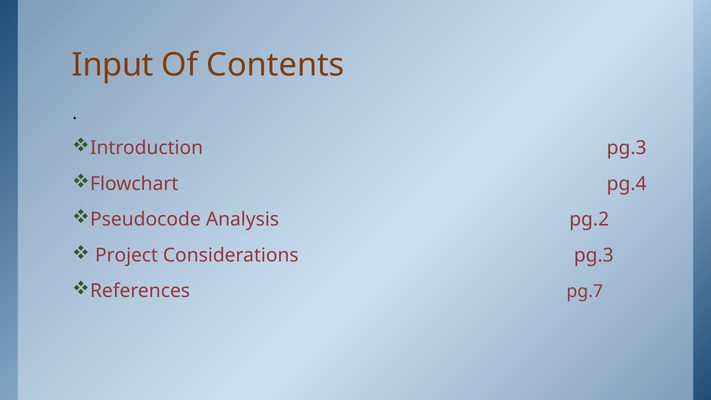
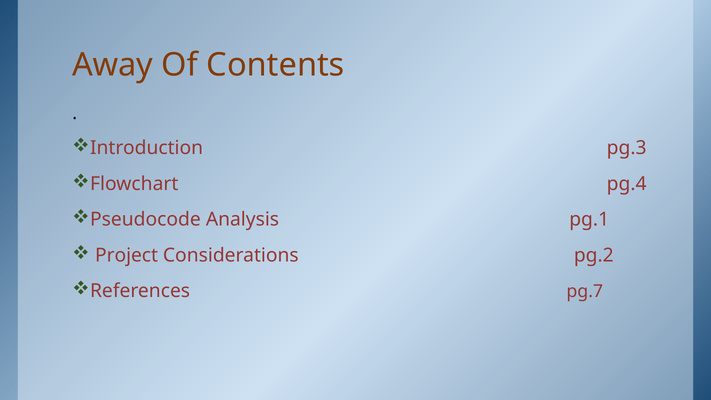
Input: Input -> Away (113, 65)
pg.2: pg.2 -> pg.1 (589, 220)
Considerations pg.3: pg.3 -> pg.2 (594, 255)
